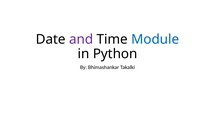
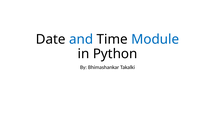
and colour: purple -> blue (81, 39)
